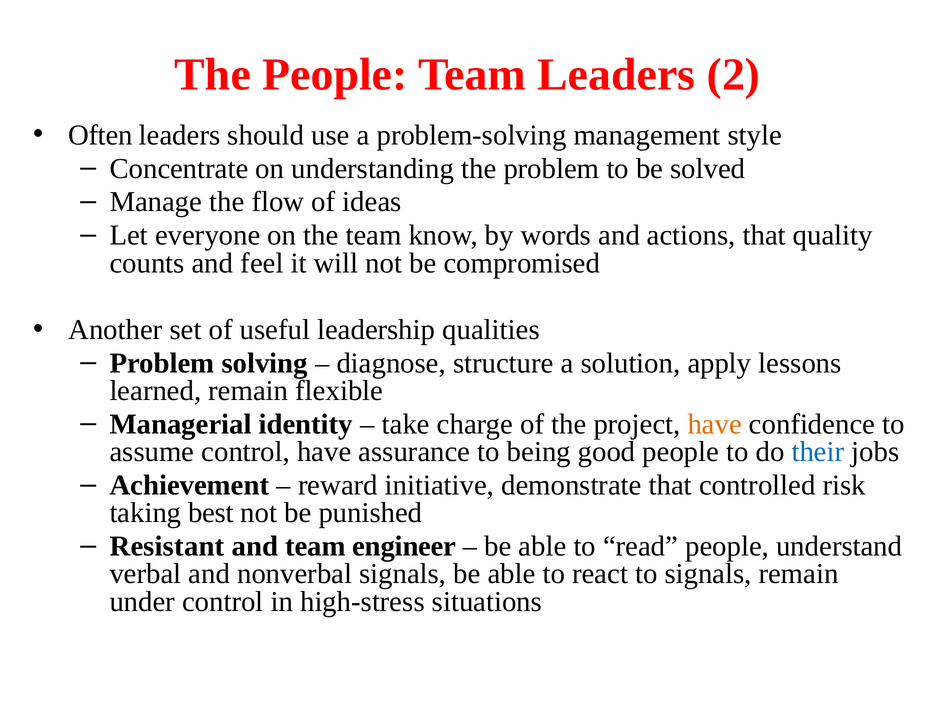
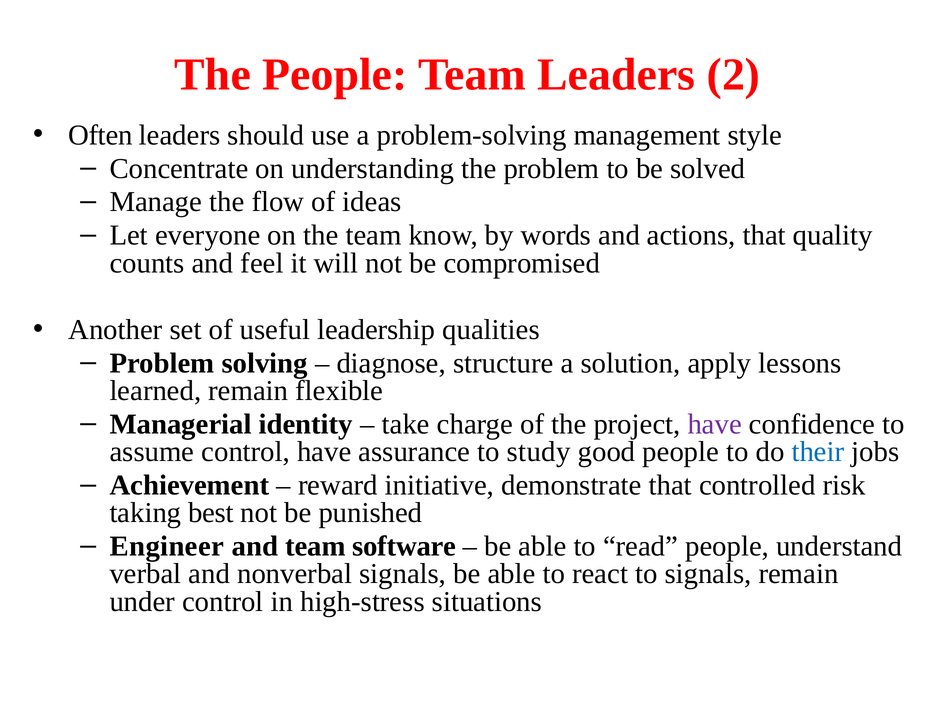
have colour: orange -> purple (715, 424)
being: being -> study (539, 452)
Resistant: Resistant -> Engineer (167, 547)
engineer: engineer -> software (404, 547)
